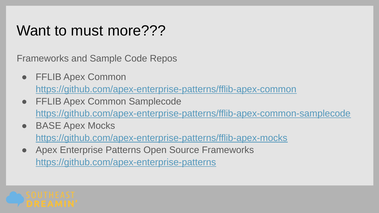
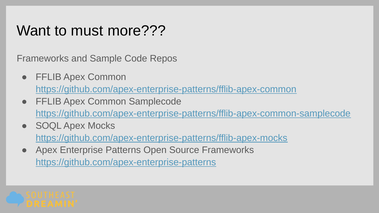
BASE: BASE -> SOQL (49, 126)
